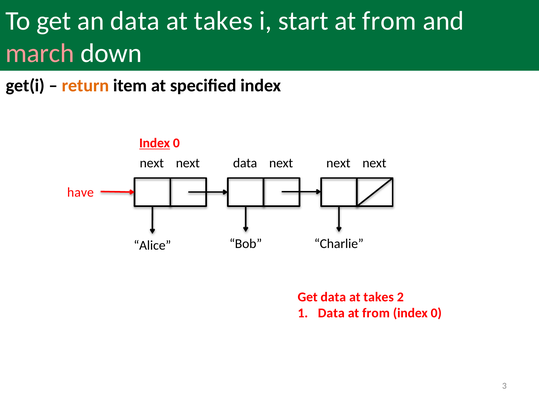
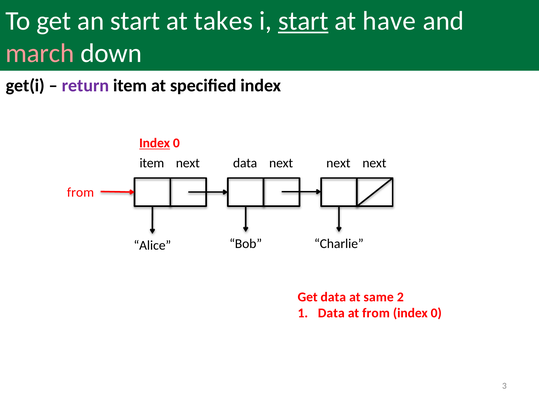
an data: data -> start (135, 21)
start underline: none -> present (303, 21)
from: from -> have (389, 21)
return colour: orange -> purple (86, 86)
next: next -> item (152, 163)
have: have -> from (80, 193)
takes: takes -> same (379, 297)
